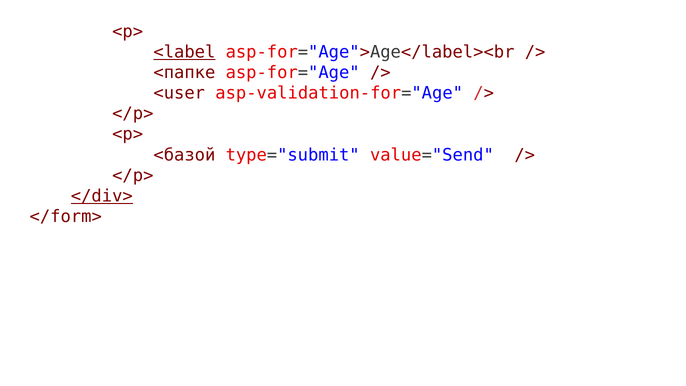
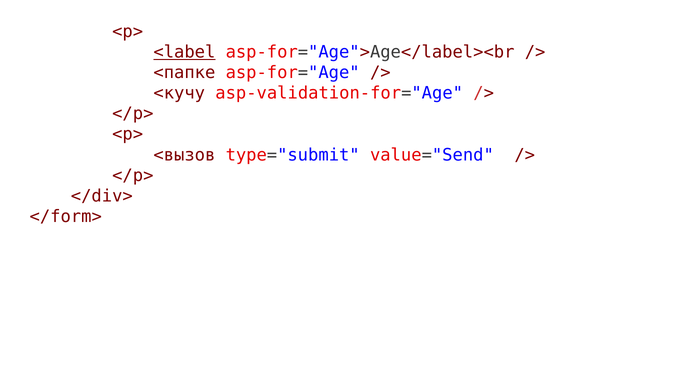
<user: <user -> <кучу (179, 93)
<базой: <базой -> <вызов (184, 155)
</div> underline: present -> none (102, 196)
